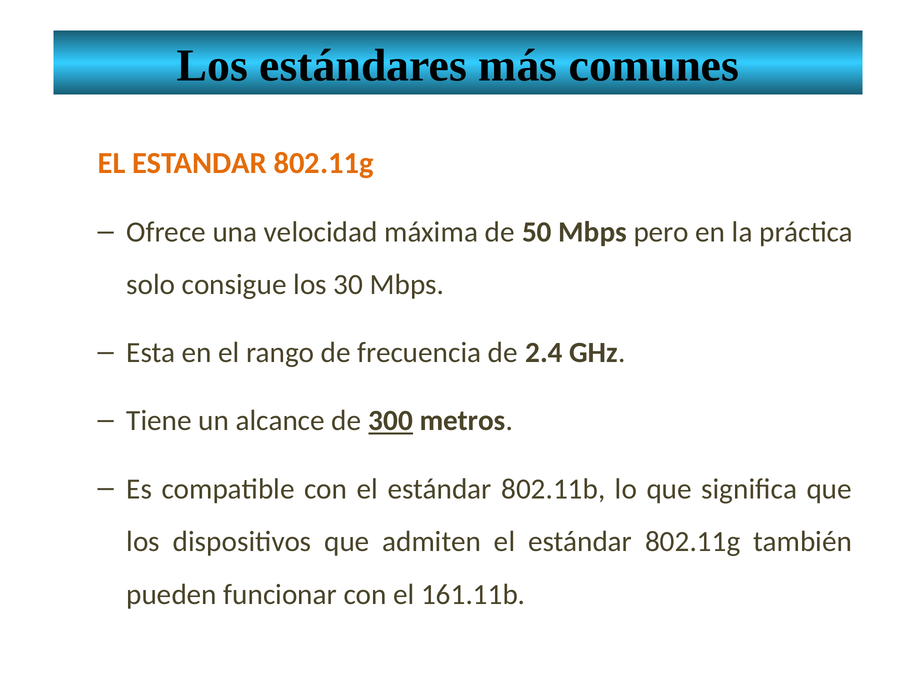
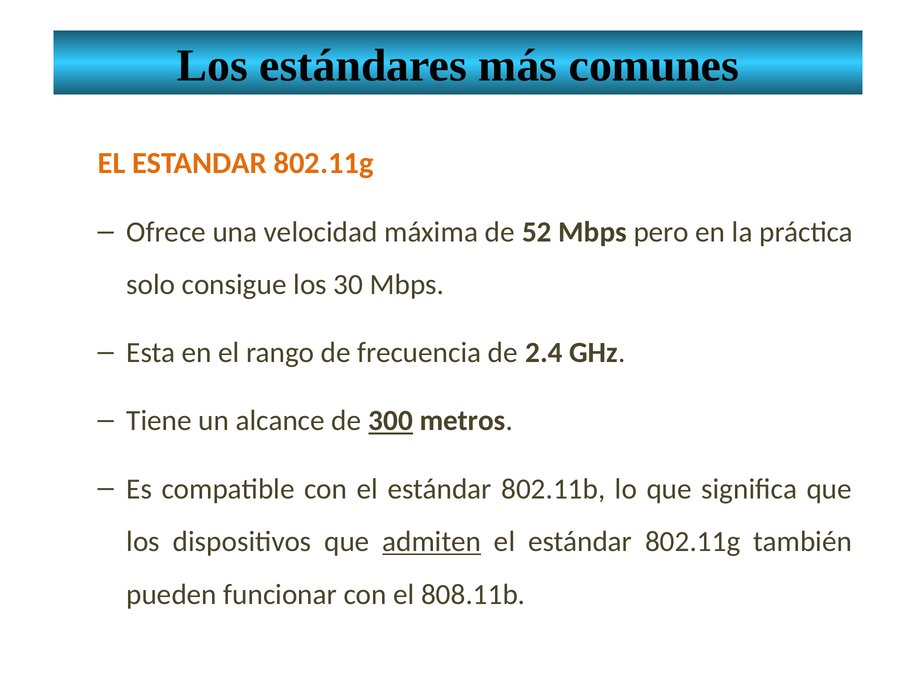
50: 50 -> 52 (537, 232)
admiten underline: none -> present (432, 542)
161.11b: 161.11b -> 808.11b (473, 594)
